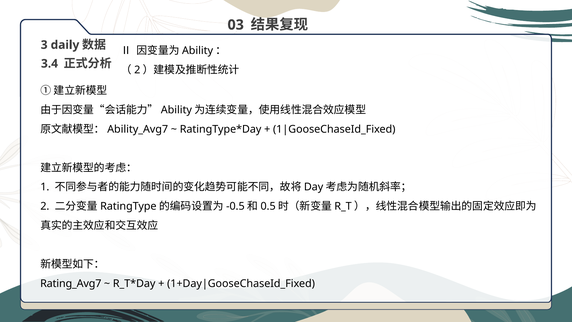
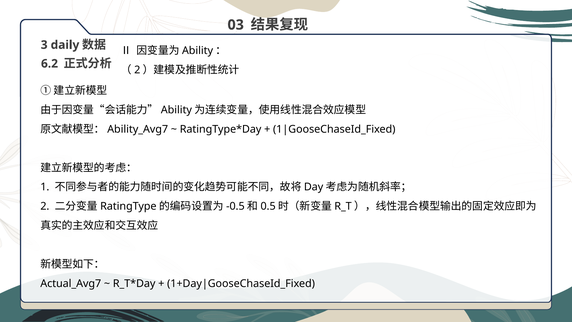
3.4: 3.4 -> 6.2 (49, 64)
Rating_Avg7: Rating_Avg7 -> Actual_Avg7 (71, 283)
